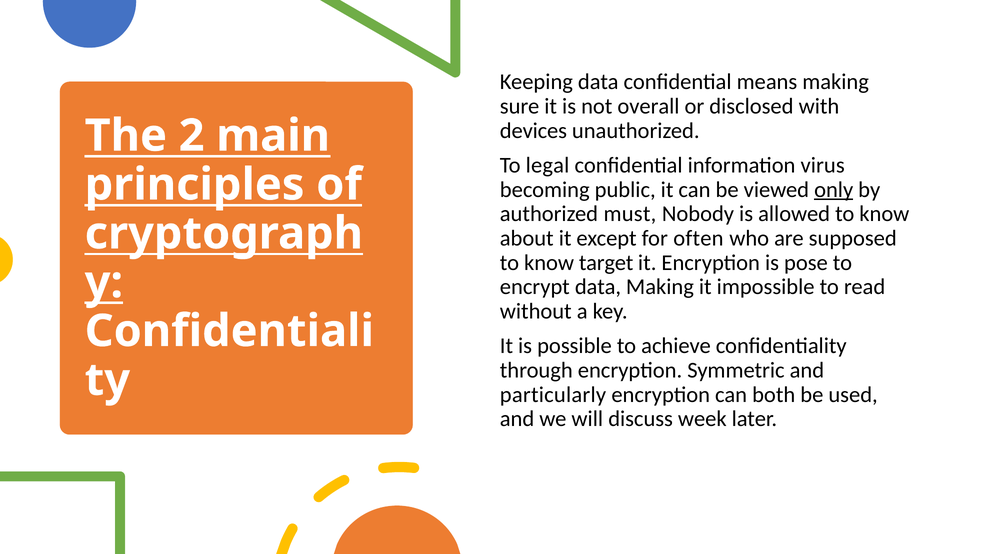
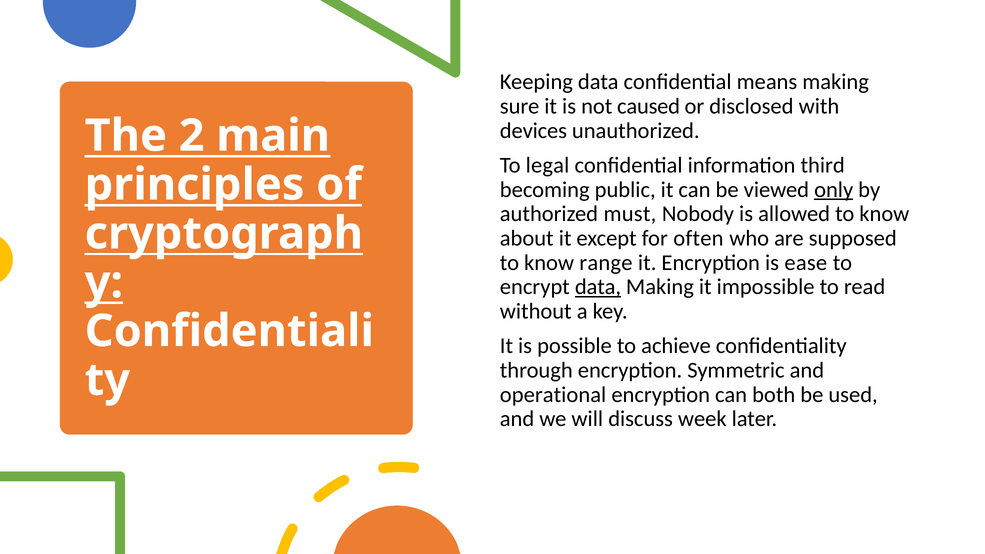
overall: overall -> caused (649, 106)
virus: virus -> third (823, 165)
target: target -> range (606, 263)
pose: pose -> ease (806, 263)
data underline: none -> present (598, 287)
particularly: particularly -> operational (553, 395)
